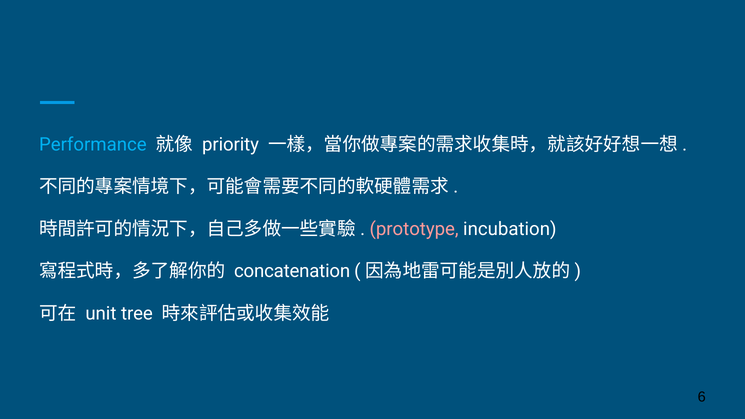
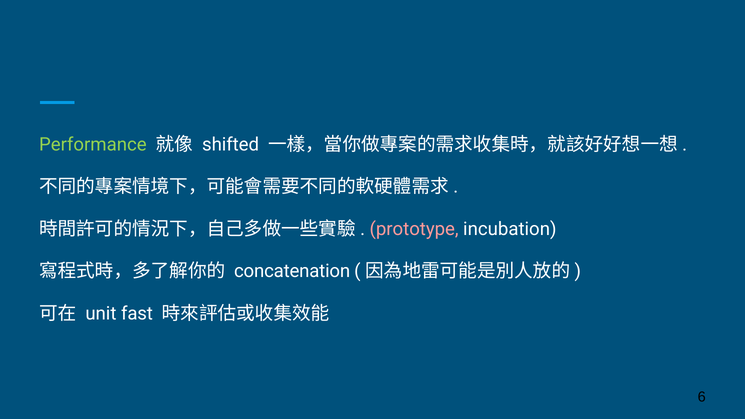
Performance colour: light blue -> light green (93, 145)
priority: priority -> shifted (231, 145)
tree: tree -> fast (137, 314)
